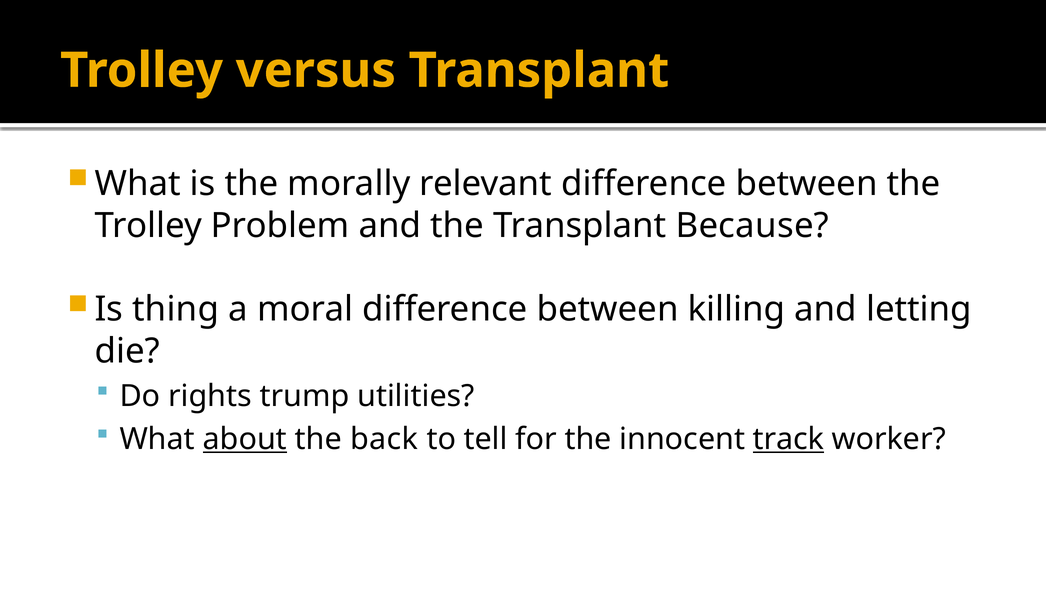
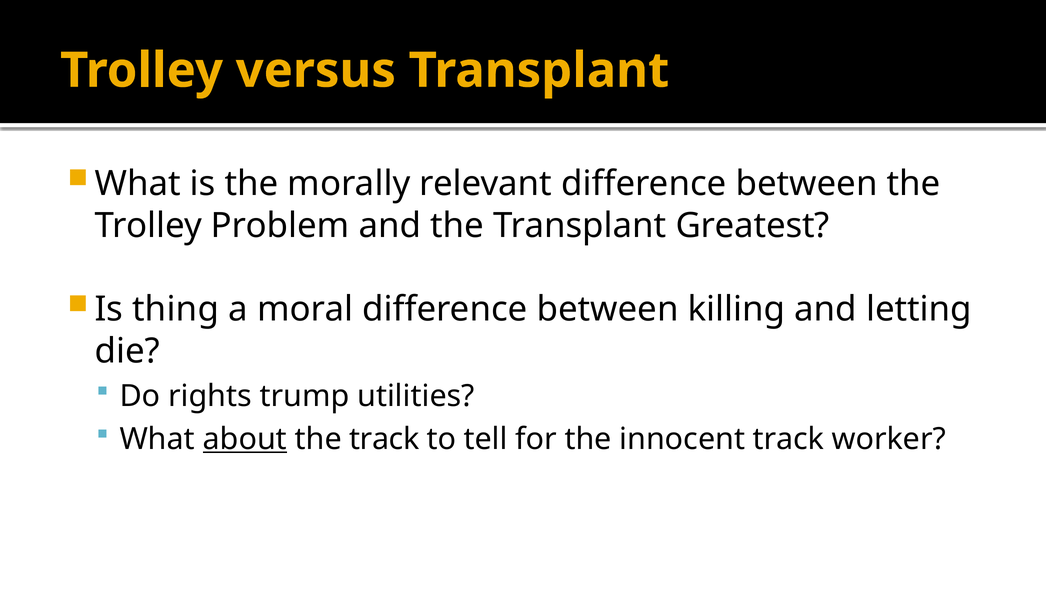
Because: Because -> Greatest (753, 225)
the back: back -> track (384, 439)
track underline: present -> none (788, 439)
